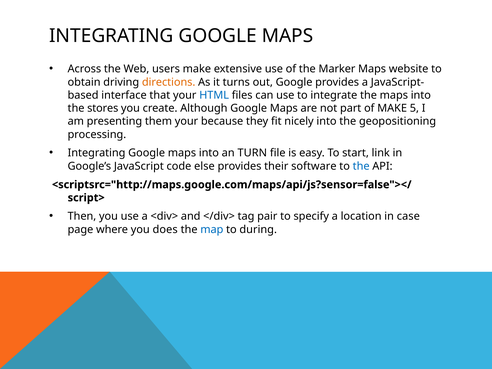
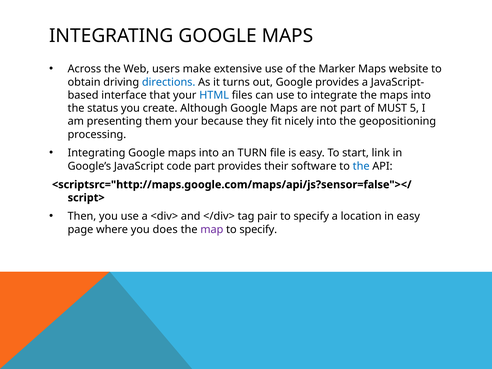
directions colour: orange -> blue (169, 82)
stores: stores -> status (103, 108)
of MAKE: MAKE -> MUST (392, 108)
code else: else -> part (205, 166)
in case: case -> easy (408, 216)
map colour: blue -> purple (212, 229)
during: during -> specify (258, 229)
